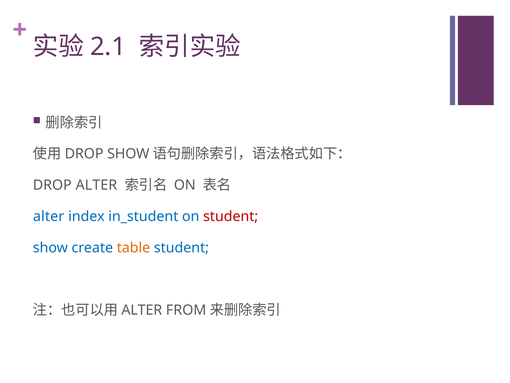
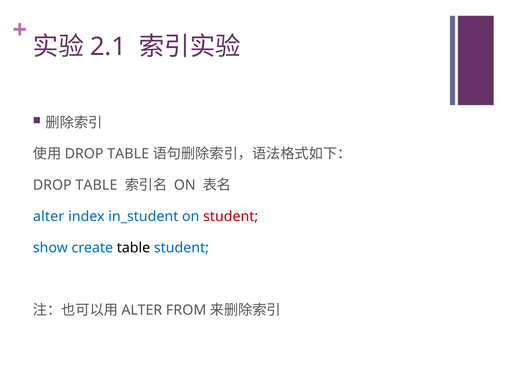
SHOW: SHOW -> TABLE (128, 154)
ALTER: ALTER -> TABLE (96, 185)
table colour: orange -> black (133, 247)
